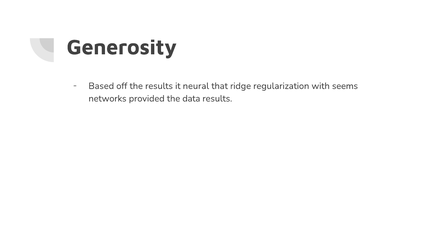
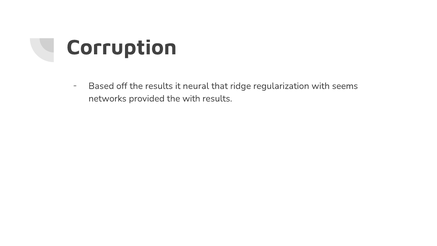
Generosity: Generosity -> Corruption (122, 47)
the data: data -> with (191, 98)
